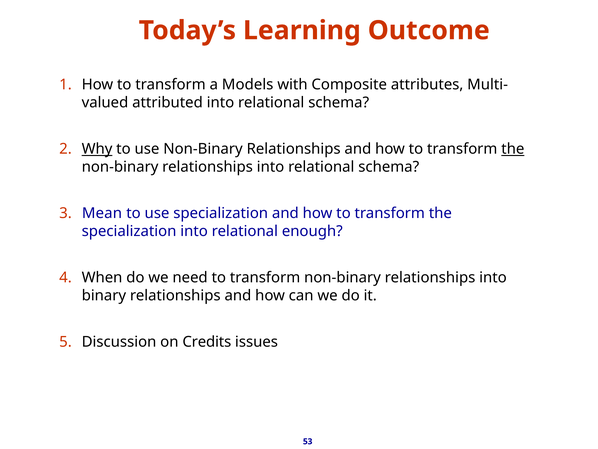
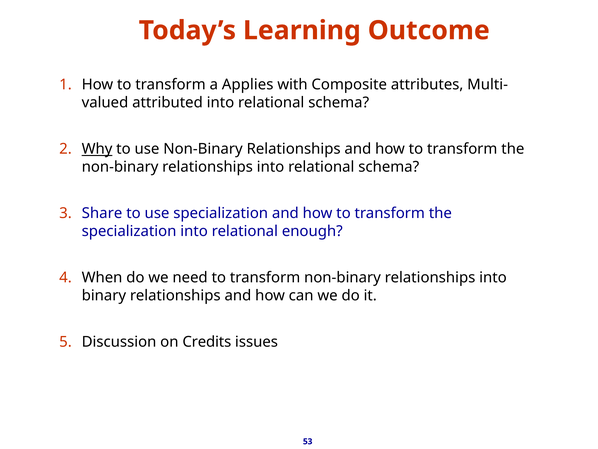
Models: Models -> Applies (248, 85)
the underline: present -> none (513, 149)
Mean: Mean -> Share (102, 213)
